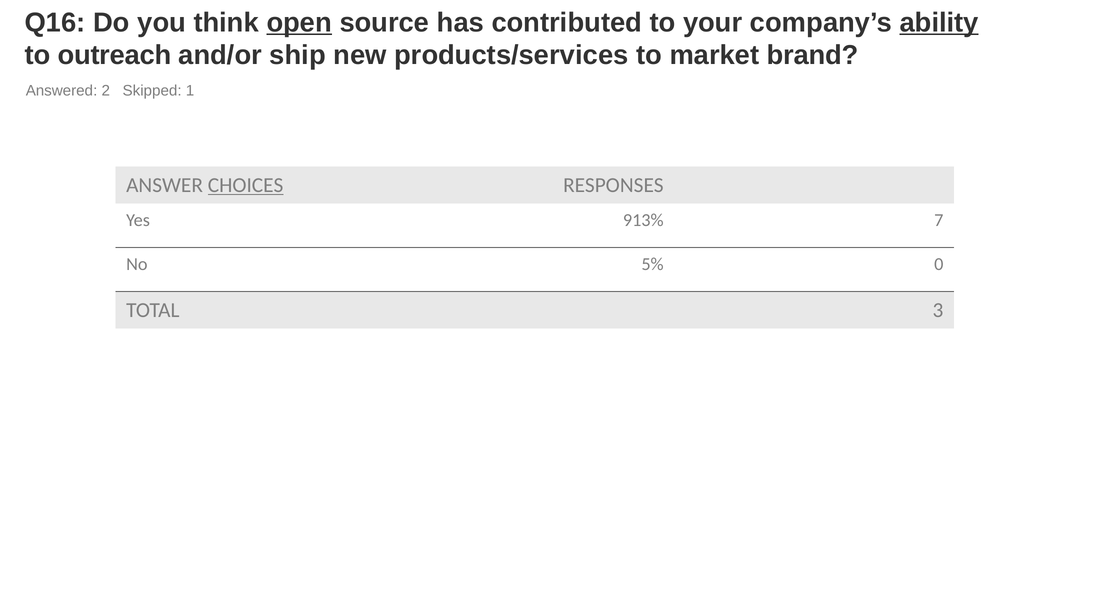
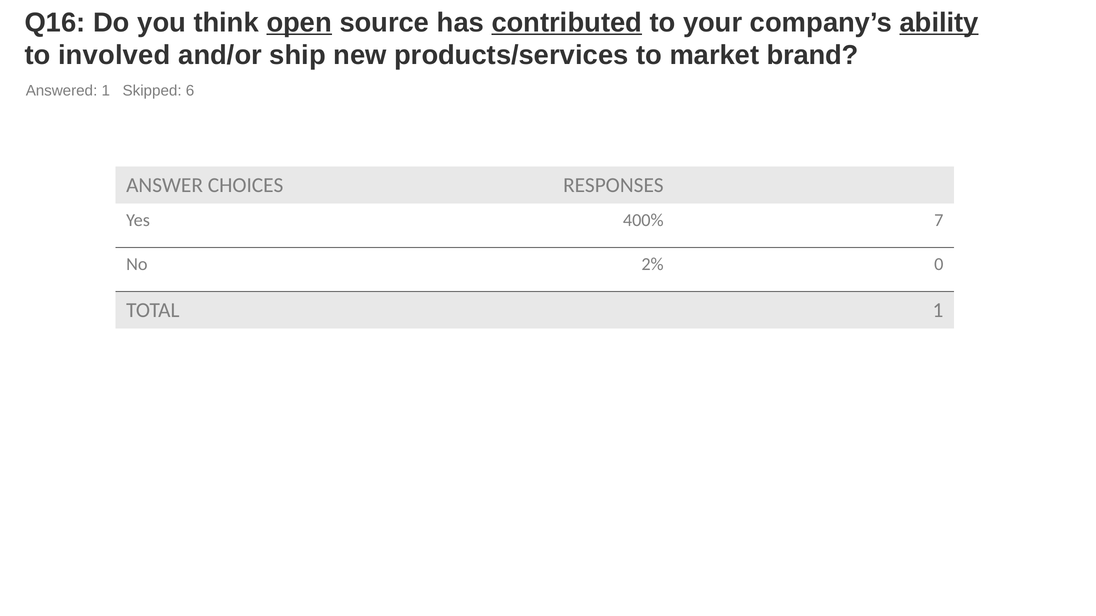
contributed underline: none -> present (567, 23)
outreach: outreach -> involved (114, 55)
Answered 2: 2 -> 1 (106, 91)
1: 1 -> 6 (190, 91)
CHOICES underline: present -> none (246, 185)
913%: 913% -> 400% (643, 220)
5%: 5% -> 2% (652, 265)
TOTAL 3: 3 -> 1 (938, 311)
